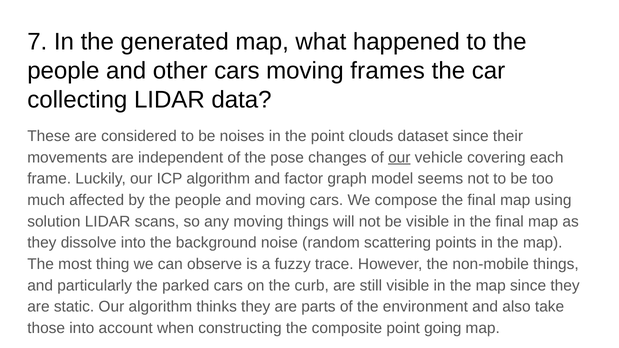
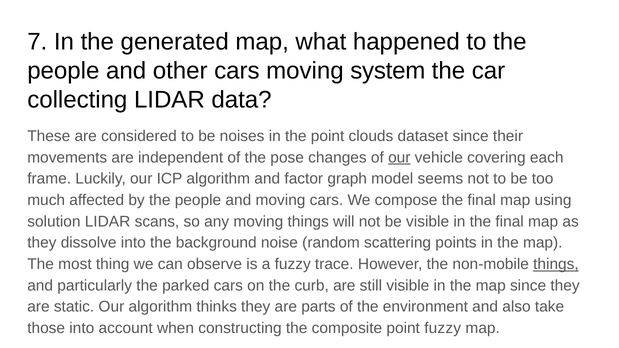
frames: frames -> system (388, 71)
things underline: none -> present (556, 264)
point going: going -> fuzzy (443, 328)
